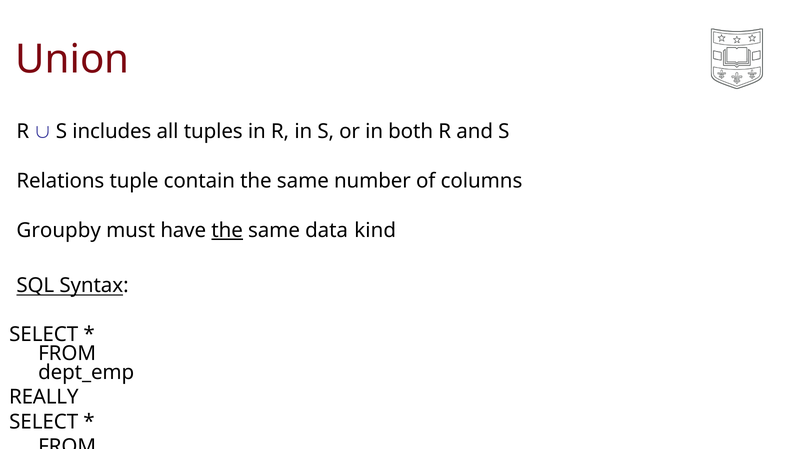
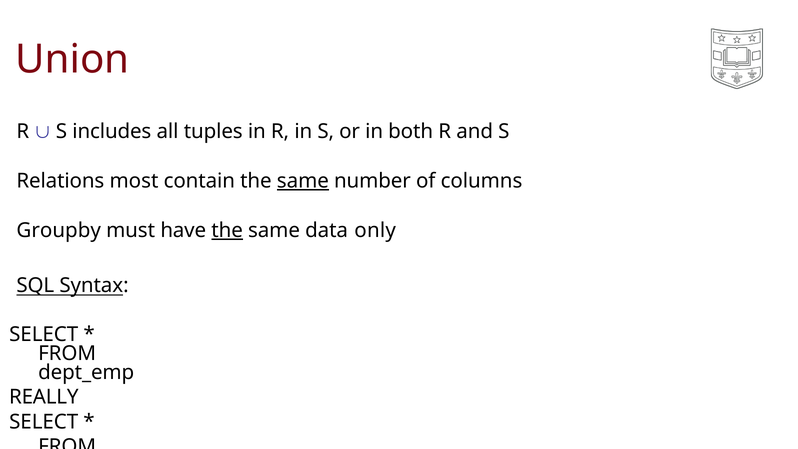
tuple: tuple -> most (134, 181)
same underline: none -> present (303, 181)
kind: kind -> only (375, 230)
